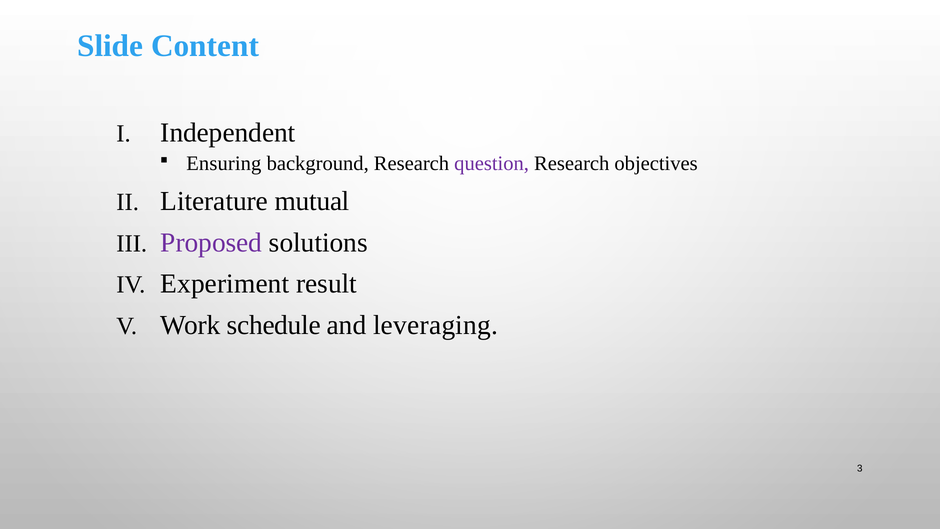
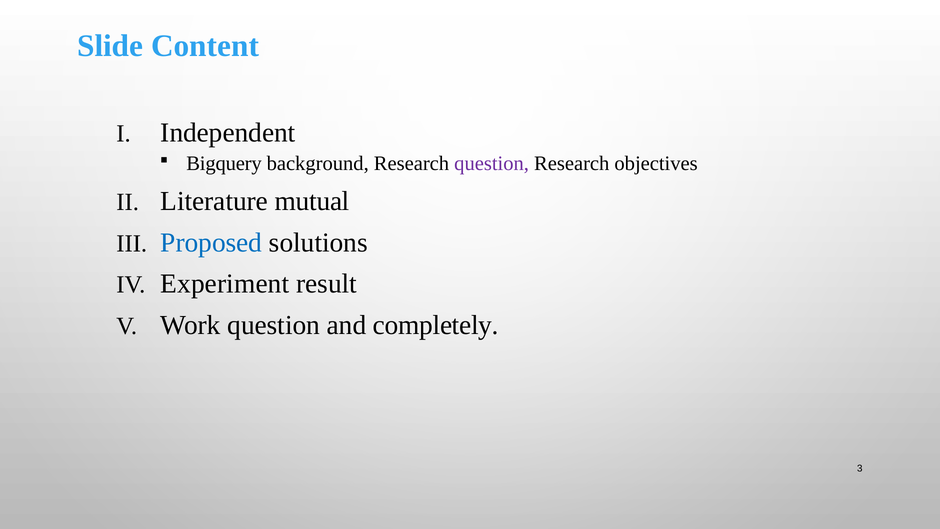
Ensuring: Ensuring -> Bigquery (224, 163)
Proposed colour: purple -> blue (211, 242)
Work schedule: schedule -> question (274, 325)
leveraging: leveraging -> completely (436, 325)
